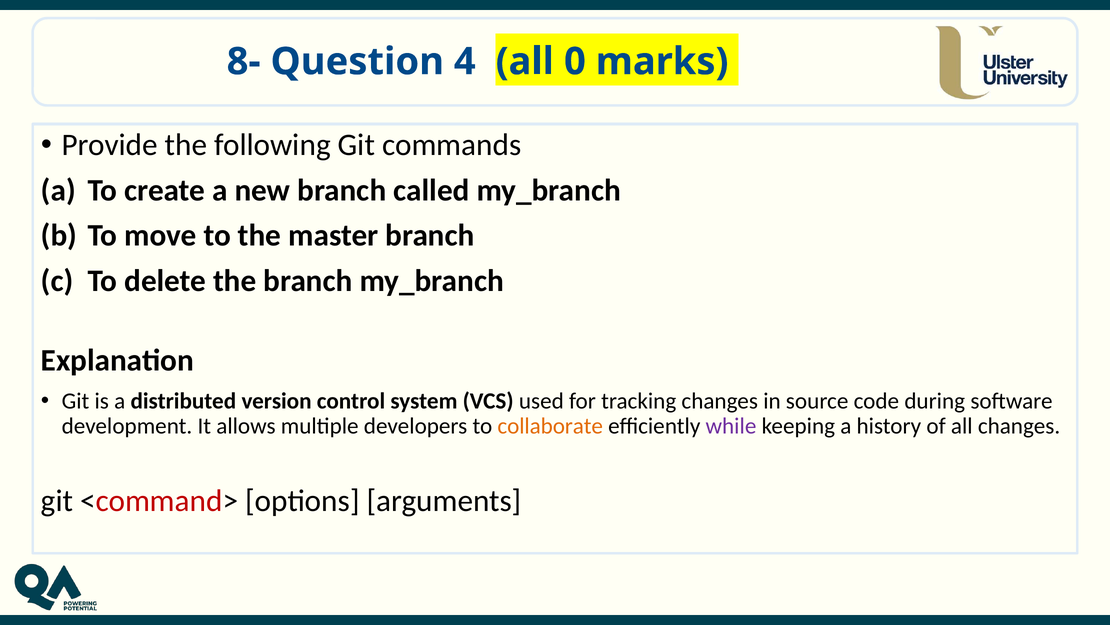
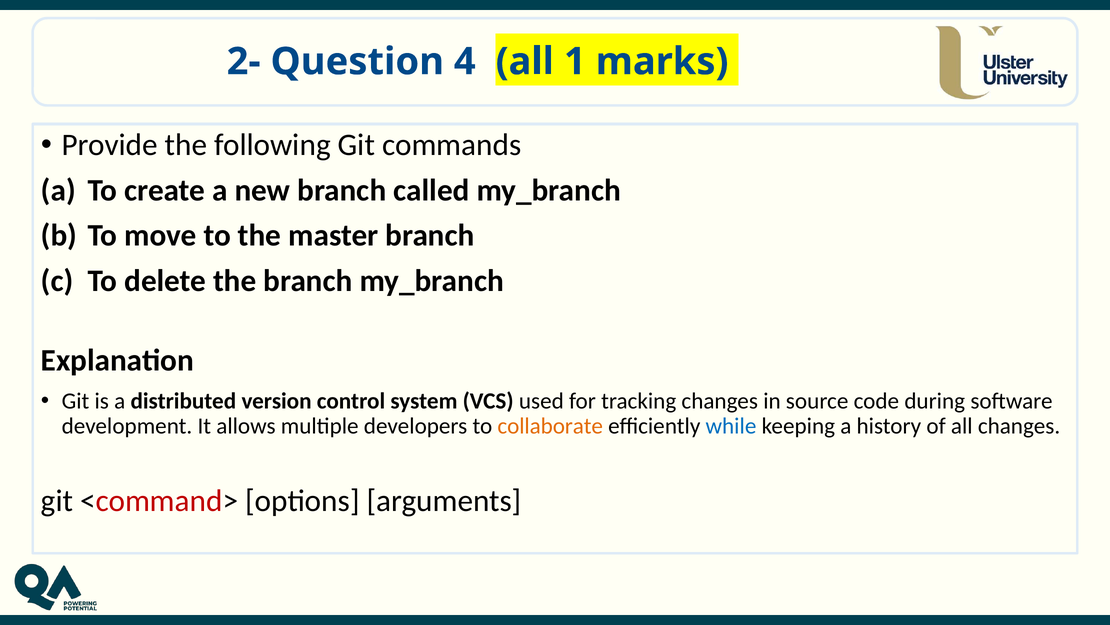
8-: 8- -> 2- (244, 62)
0: 0 -> 1 (575, 62)
while colour: purple -> blue (731, 426)
